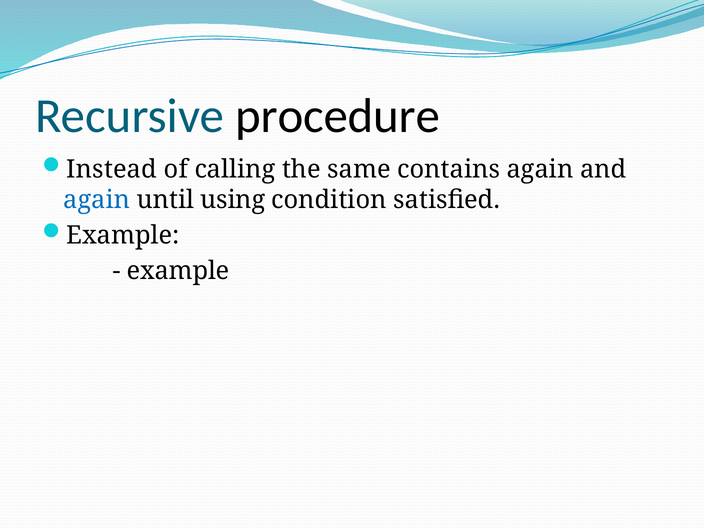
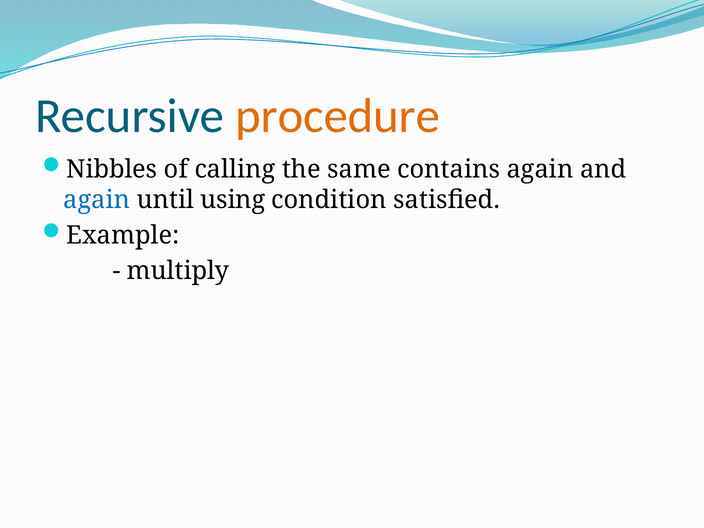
procedure colour: black -> orange (338, 116)
Instead: Instead -> Nibbles (112, 169)
example: example -> multiply (178, 271)
